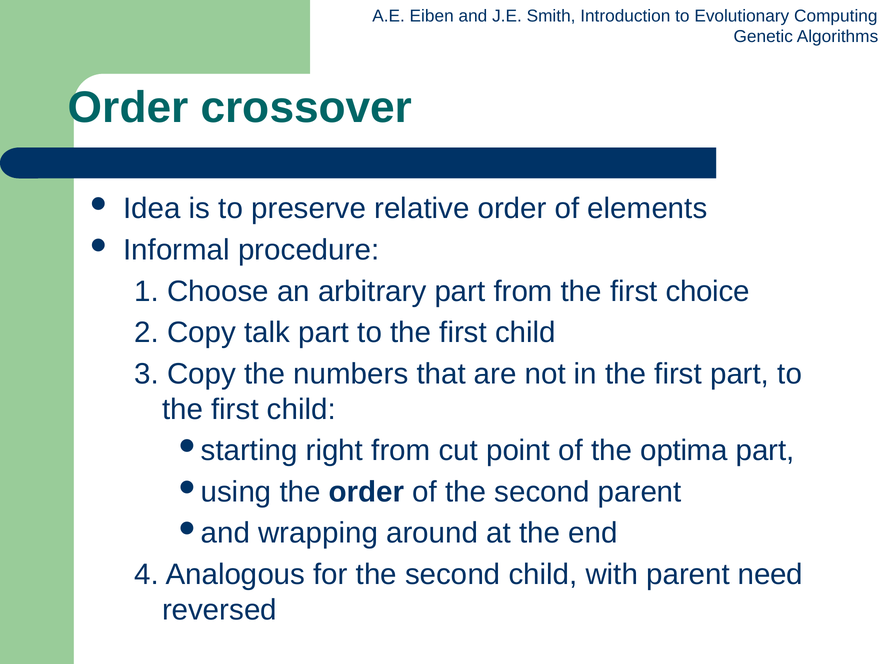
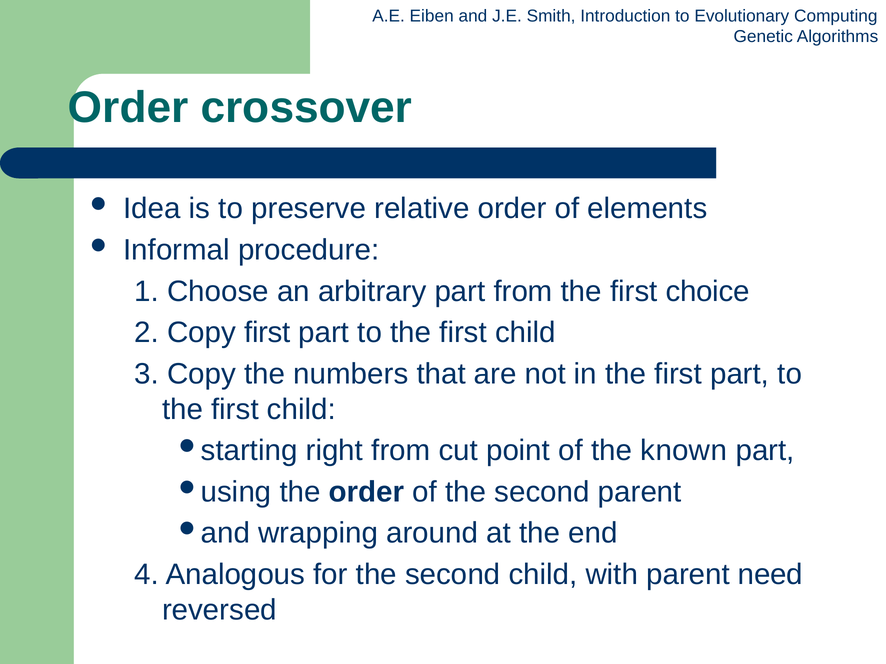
Copy talk: talk -> first (267, 333)
optima: optima -> known (684, 451)
